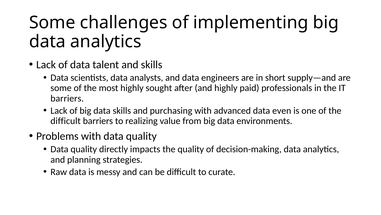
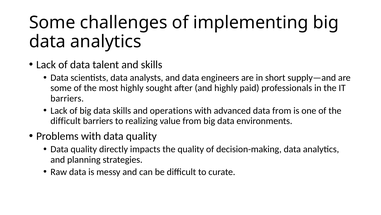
purchasing: purchasing -> operations (171, 110)
data even: even -> from (282, 110)
